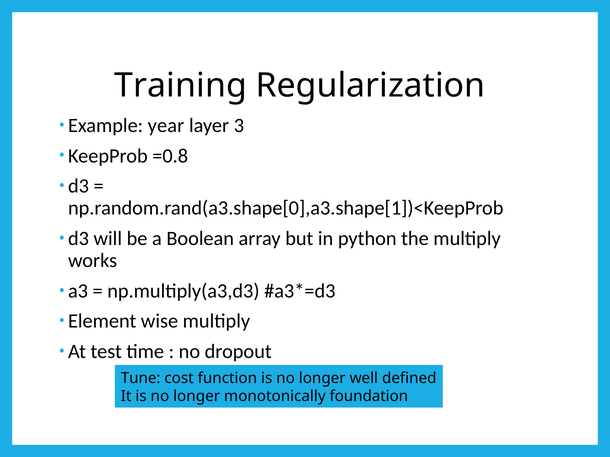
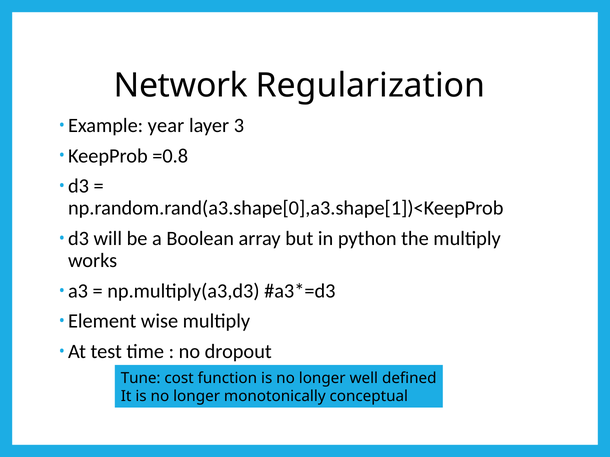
Training: Training -> Network (181, 86)
foundation: foundation -> conceptual (369, 397)
